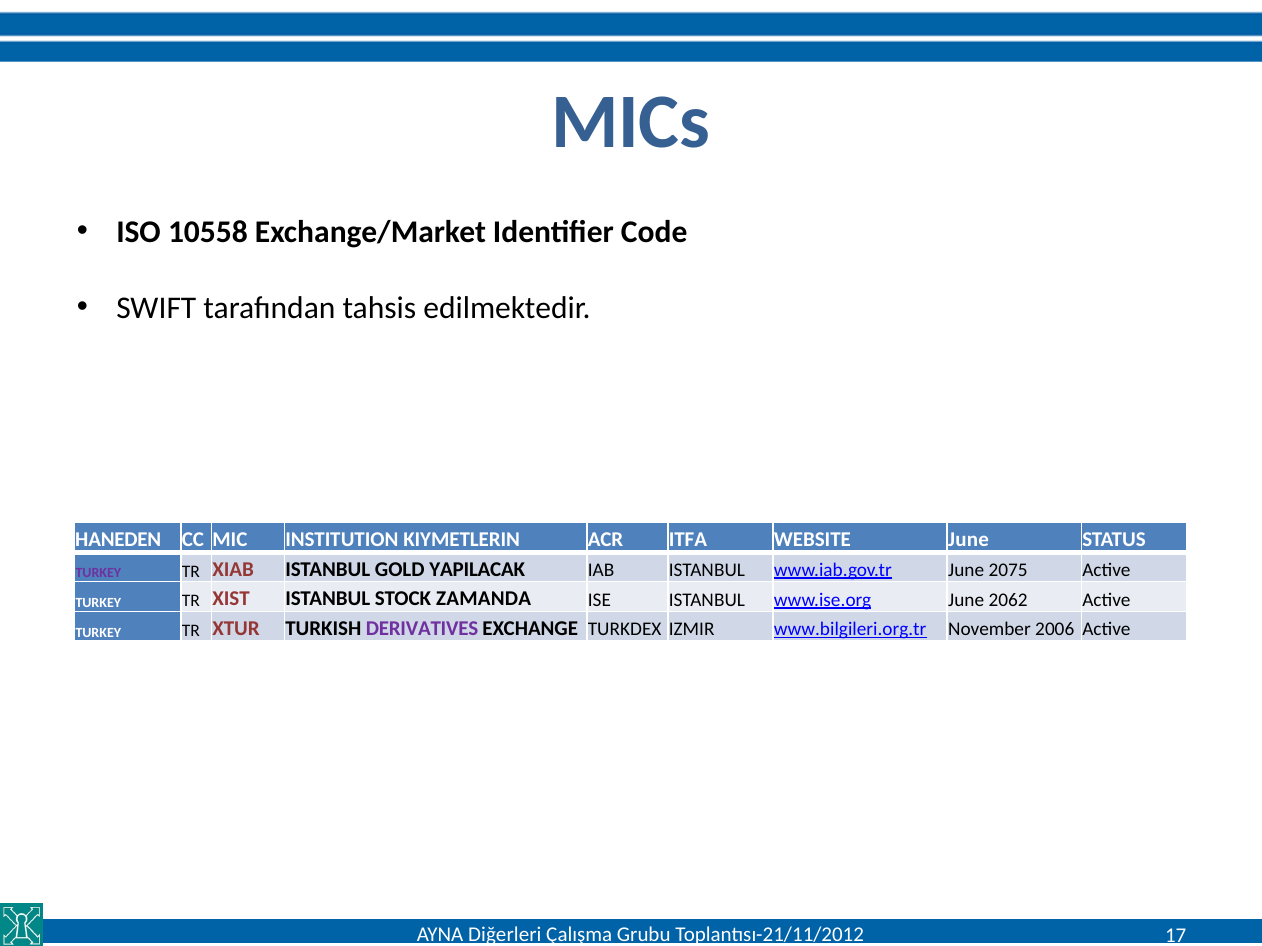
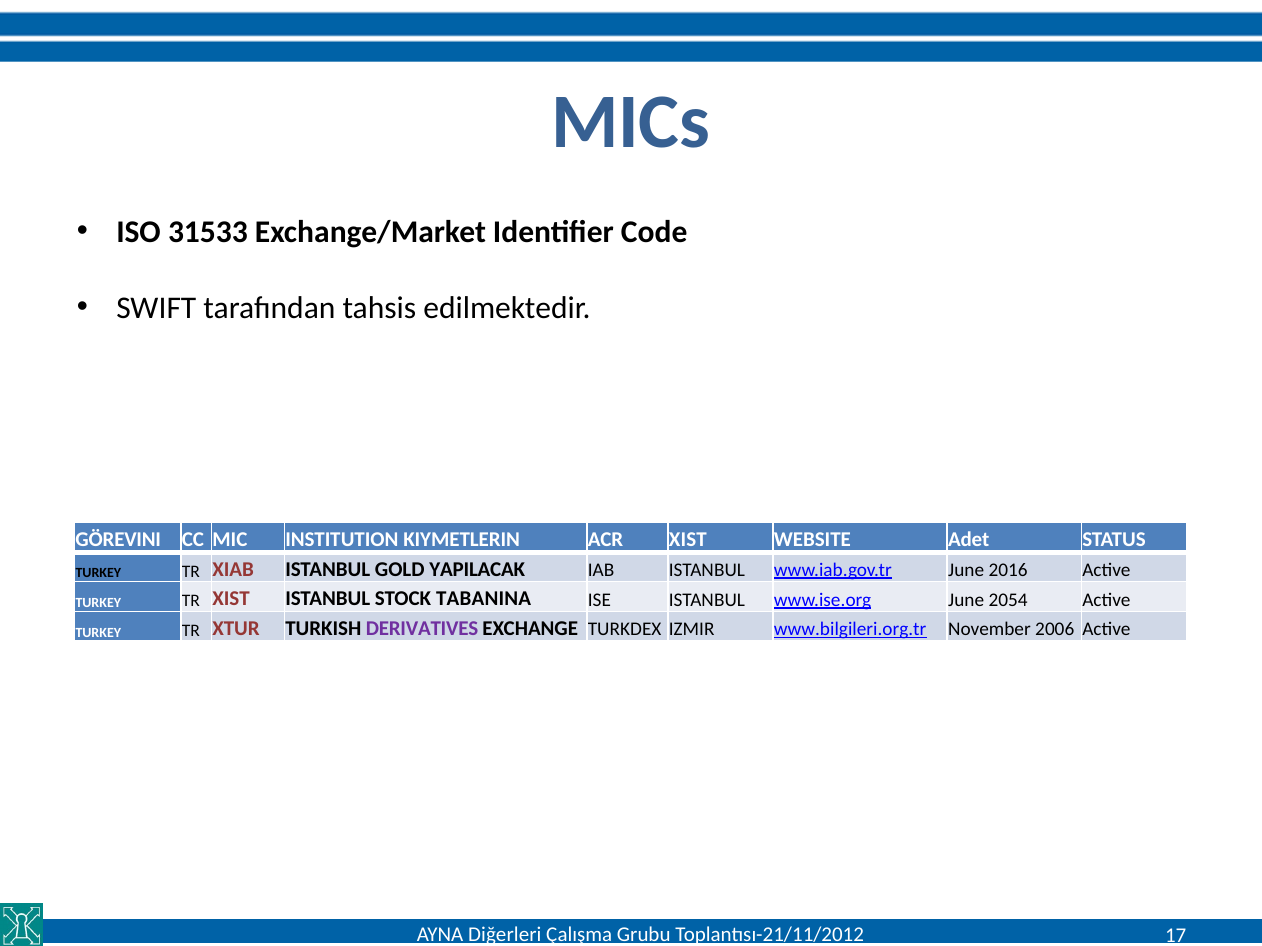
10558: 10558 -> 31533 (208, 232)
HANEDEN: HANEDEN -> GÖREVINI (118, 540)
ACR ITFA: ITFA -> XIST (688, 540)
WEBSITE June: June -> Adet (969, 540)
TURKEY colour: purple -> black (98, 574)
2075: 2075 -> 2016 (1008, 570)
ZAMANDA: ZAMANDA -> TABANINA (484, 599)
2062: 2062 -> 2054 (1008, 600)
